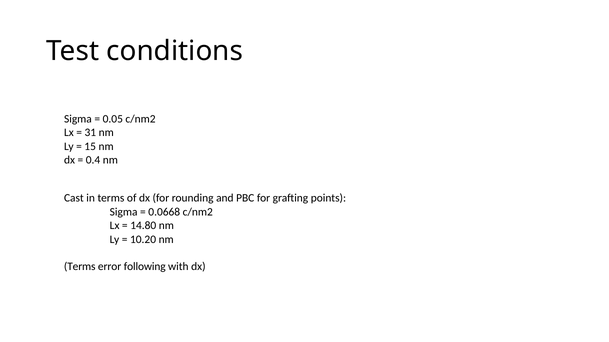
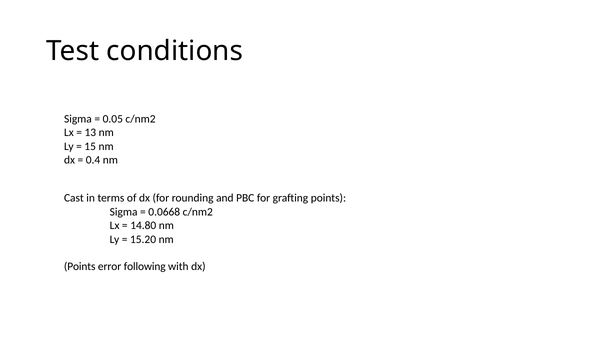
31: 31 -> 13 (90, 133)
10.20: 10.20 -> 15.20 (143, 240)
Terms: Terms -> Points (80, 267)
